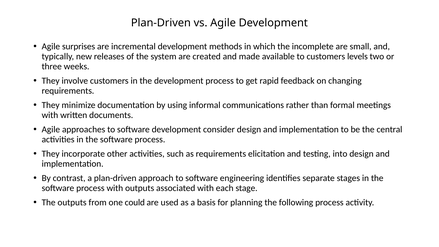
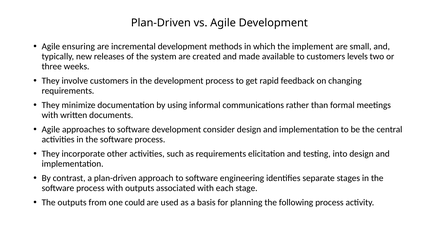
surprises: surprises -> ensuring (79, 47)
incomplete: incomplete -> implement (313, 47)
